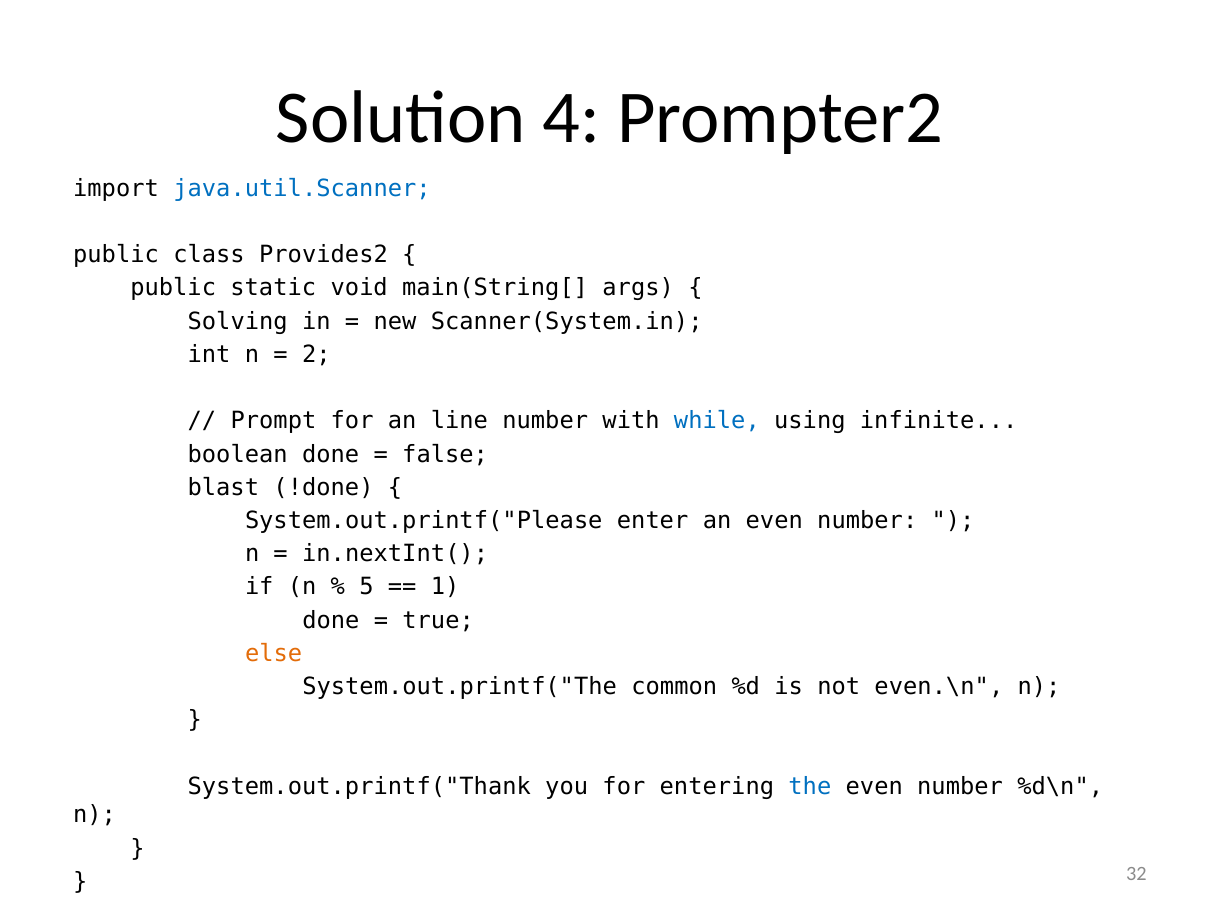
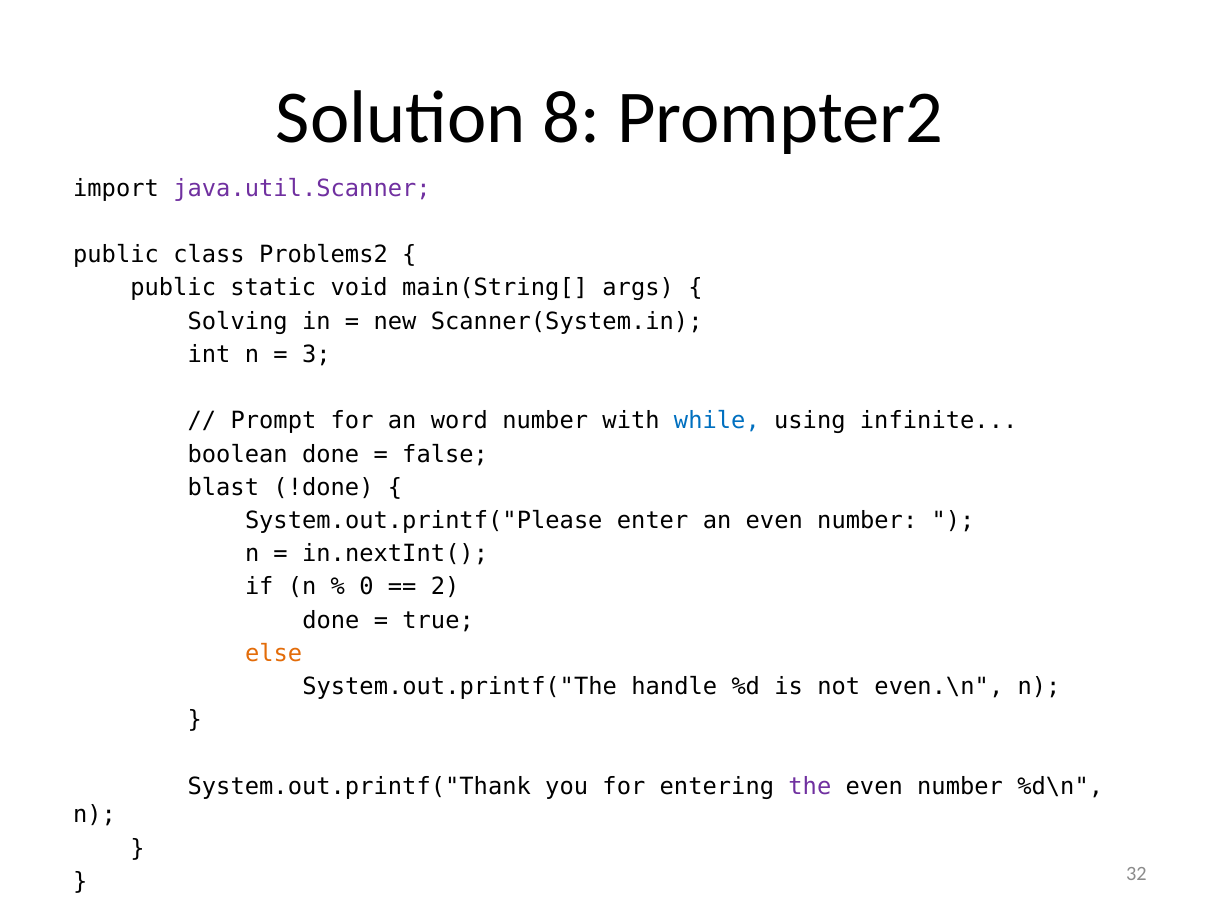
4: 4 -> 8 (571, 118)
java.util.Scanner colour: blue -> purple (302, 188)
Provides2: Provides2 -> Problems2 (323, 255)
2: 2 -> 3 (316, 354)
line: line -> word (459, 421)
5: 5 -> 0 (366, 587)
1: 1 -> 2 (445, 587)
common: common -> handle (674, 687)
the colour: blue -> purple (810, 787)
